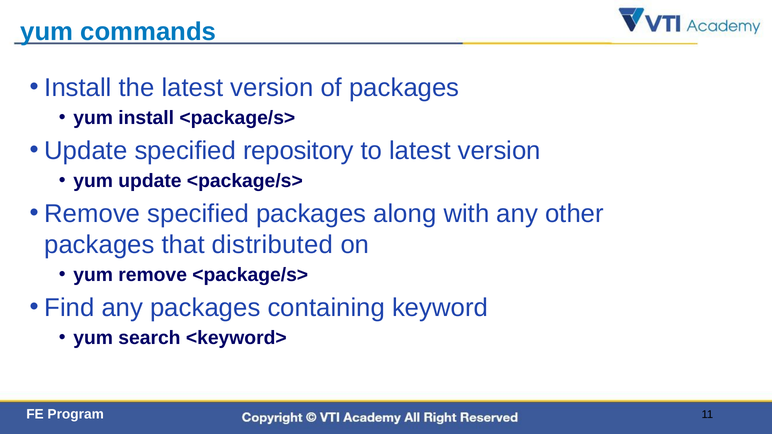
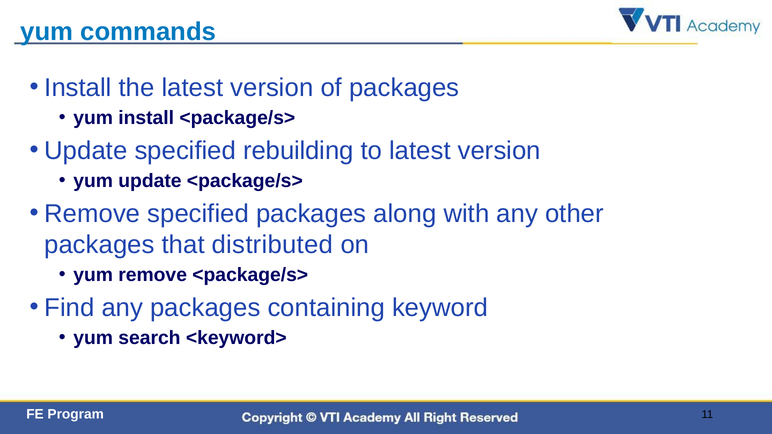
repository: repository -> rebuilding (298, 151)
